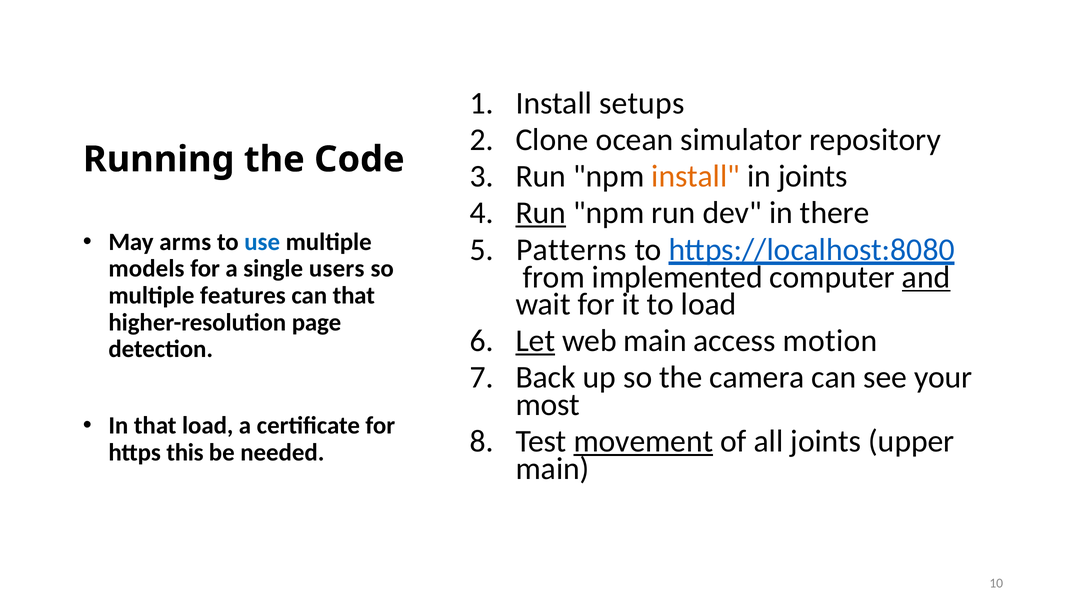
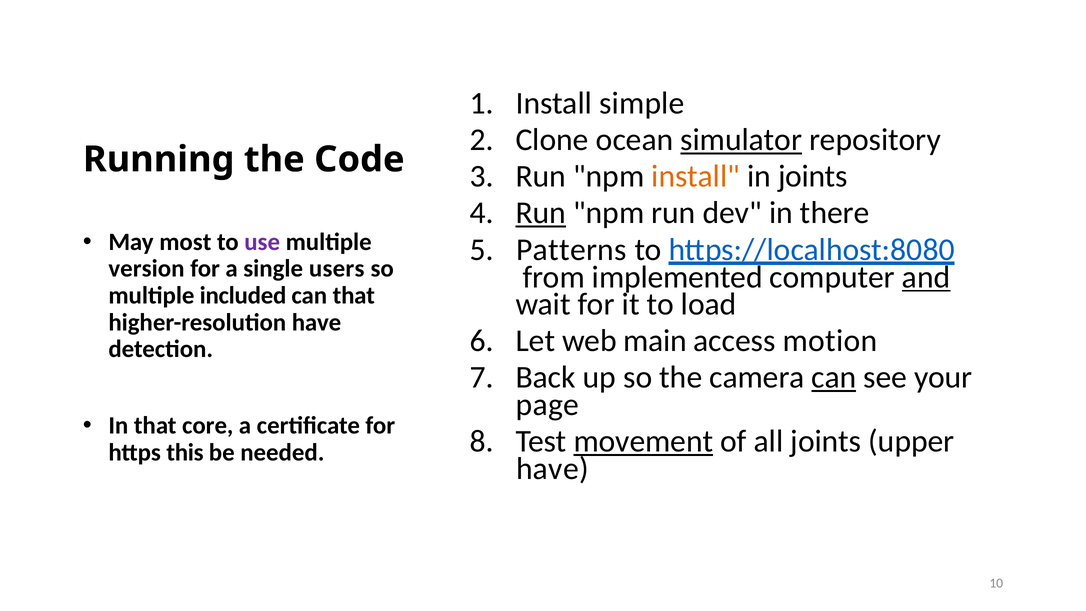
setups: setups -> simple (642, 103)
simulator underline: none -> present (741, 140)
arms: arms -> most (185, 242)
use colour: blue -> purple (262, 242)
models: models -> version (146, 269)
features: features -> included (243, 295)
higher-resolution page: page -> have (316, 322)
Let underline: present -> none (535, 341)
can underline: none -> present (834, 377)
most: most -> page (547, 405)
that load: load -> core (208, 425)
main: main -> have (552, 468)
